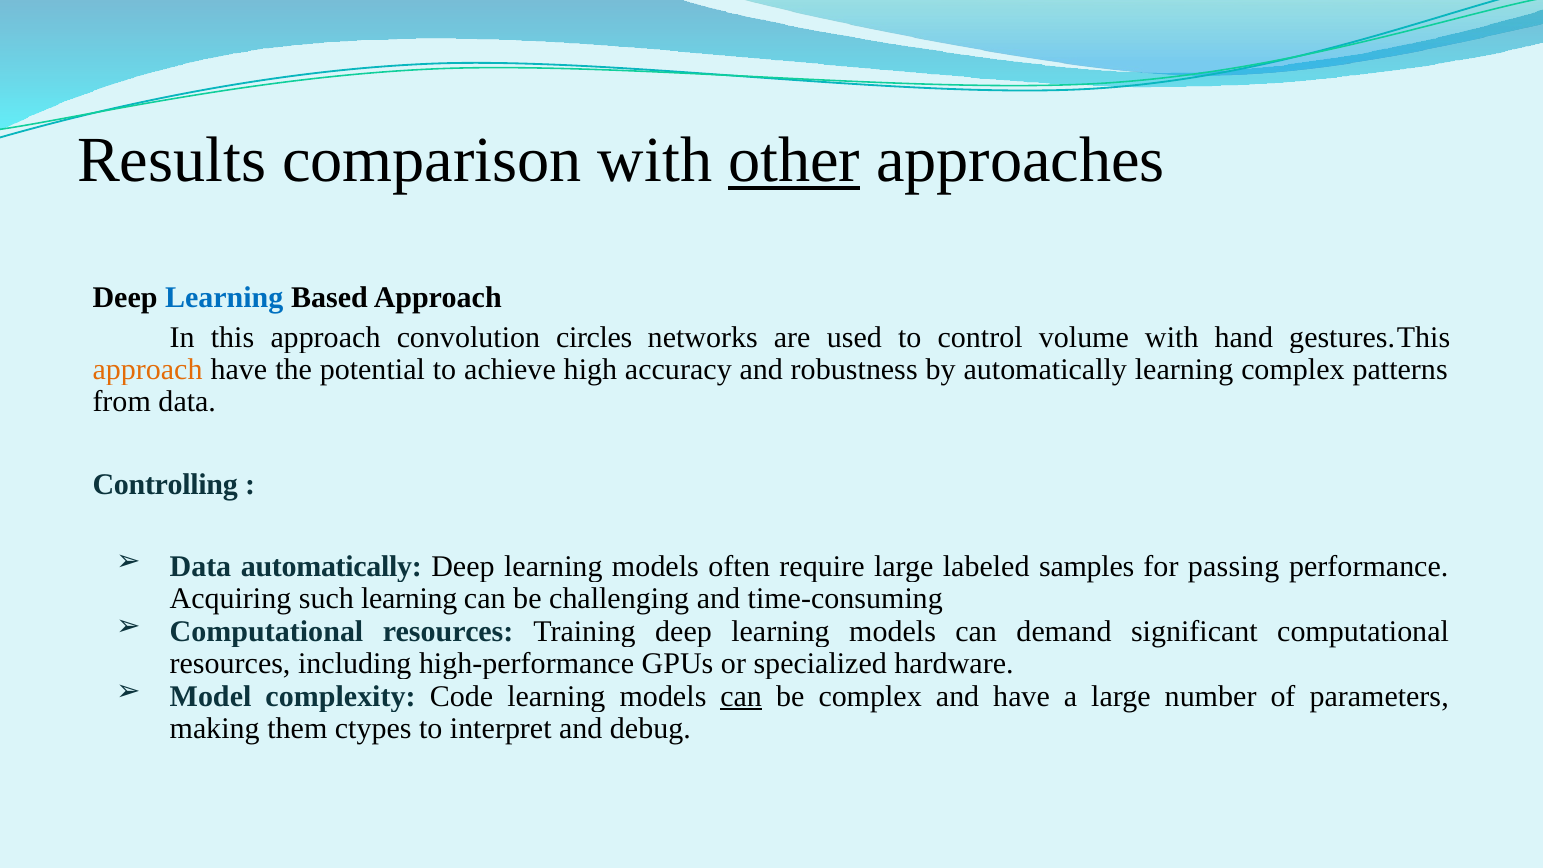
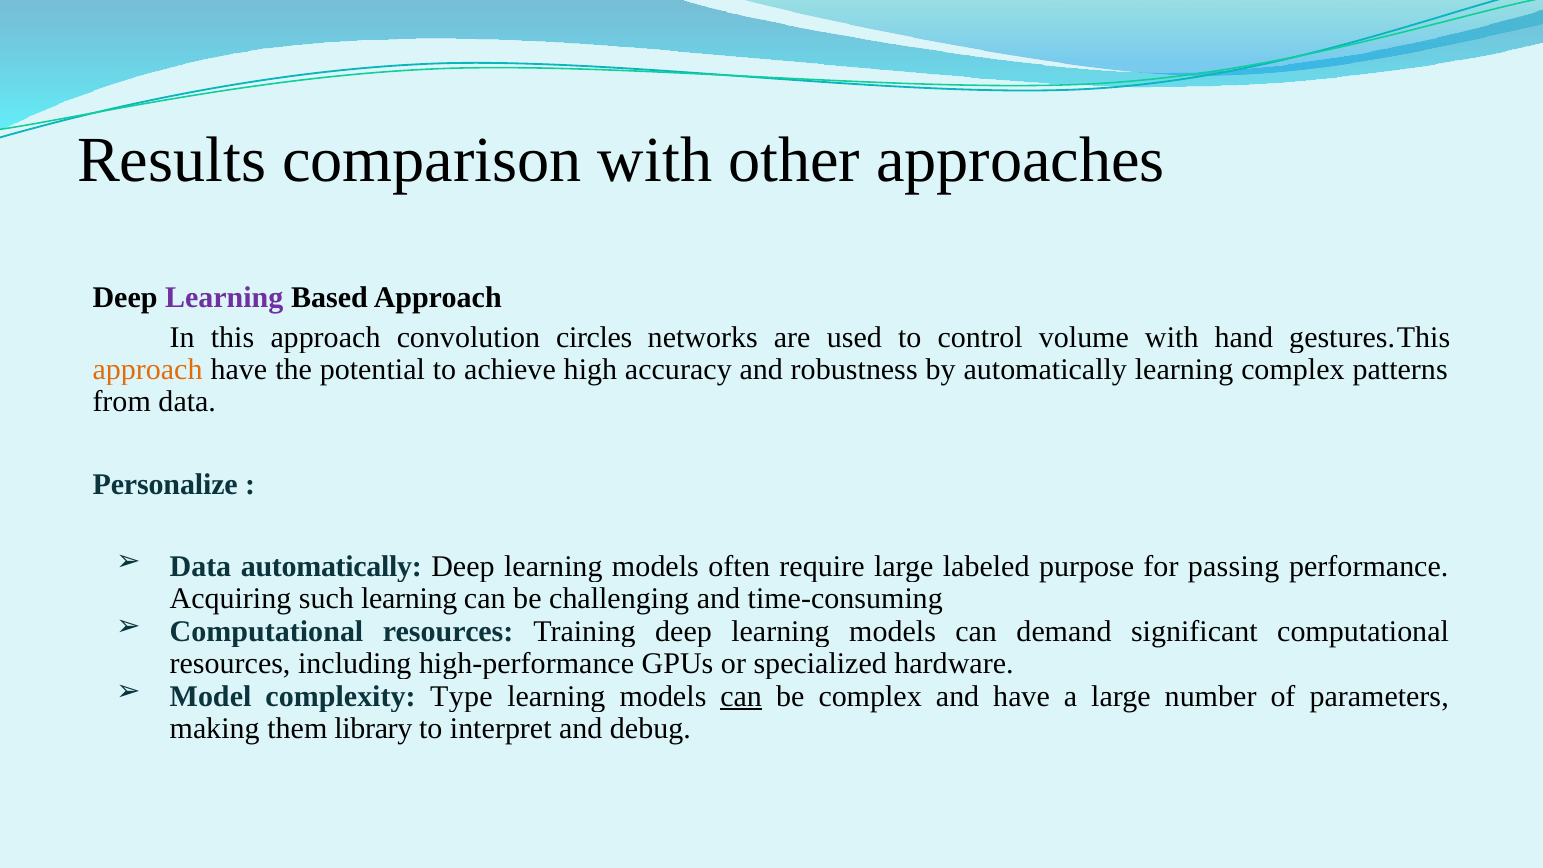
other underline: present -> none (794, 160)
Learning colour: blue -> purple (224, 298)
Controlling: Controlling -> Personalize (165, 484)
samples: samples -> purpose (1087, 567)
Code: Code -> Type (461, 696)
ctypes: ctypes -> library (373, 729)
